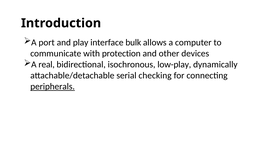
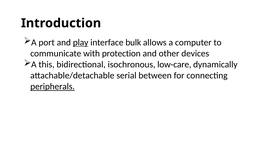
play underline: none -> present (81, 43)
real: real -> this (47, 65)
low-play: low-play -> low-care (174, 65)
checking: checking -> between (155, 76)
